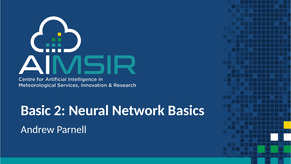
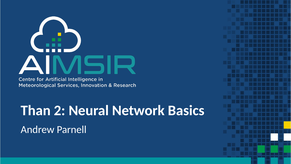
Basic: Basic -> Than (36, 110)
